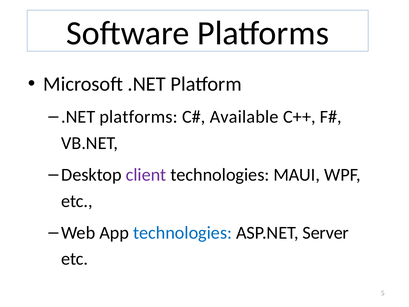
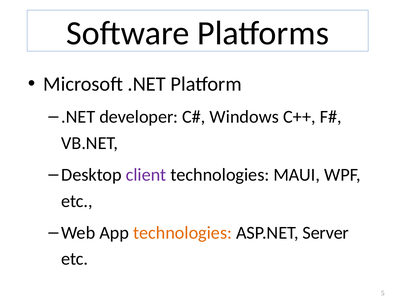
.NET platforms: platforms -> developer (139, 117)
Available: Available -> Windows (244, 117)
technologies colour: blue -> orange (183, 233)
